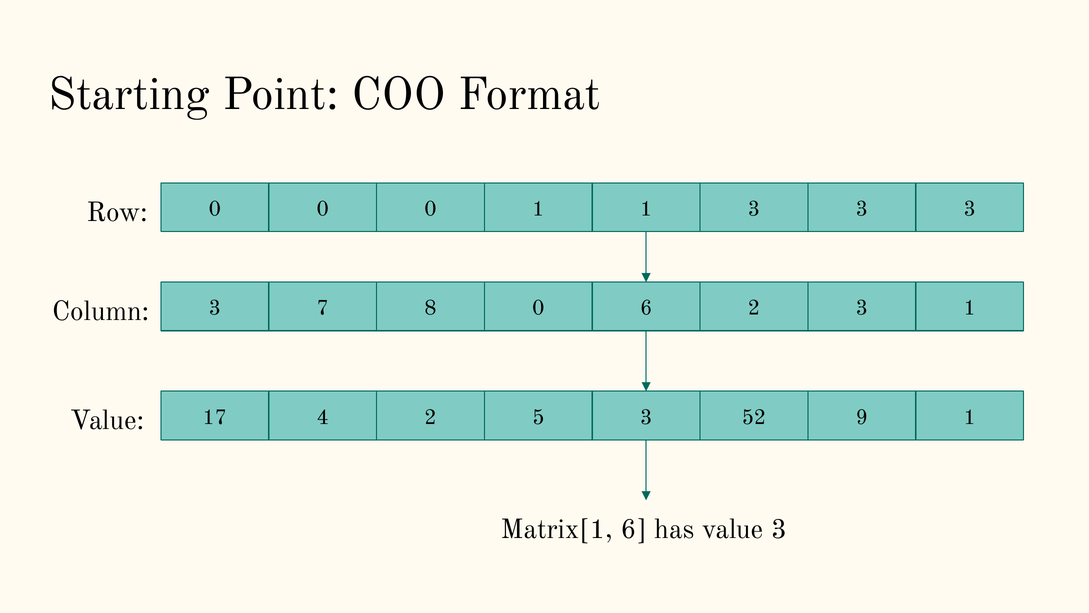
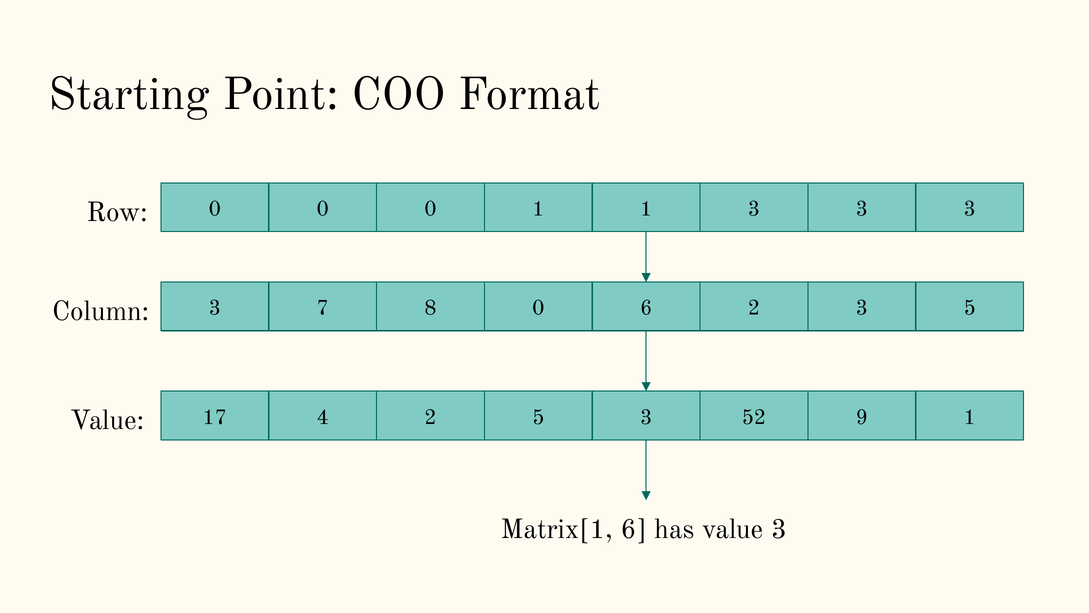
3 1: 1 -> 5 (970, 308)
